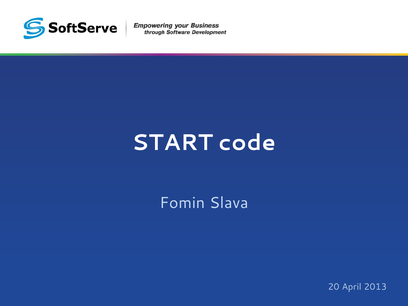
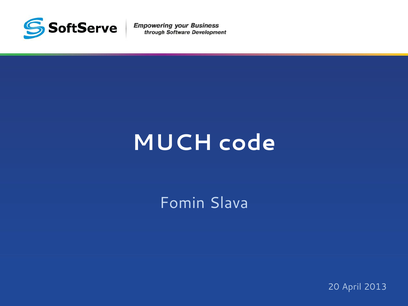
START: START -> MUCH (172, 143)
